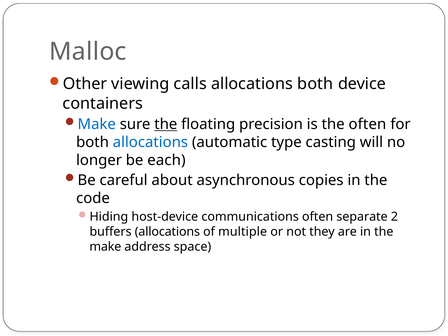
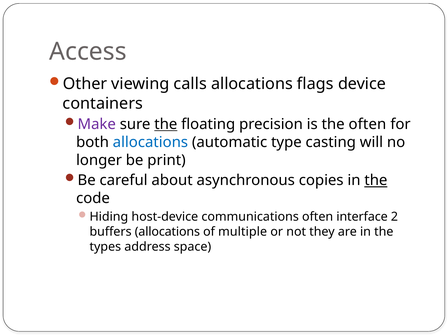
Malloc: Malloc -> Access (88, 52)
allocations both: both -> flags (315, 84)
Make colour: blue -> purple (97, 124)
each: each -> print (167, 160)
the underline: none -> present (376, 180)
separate: separate -> interface (362, 217)
make: make -> types (105, 247)
